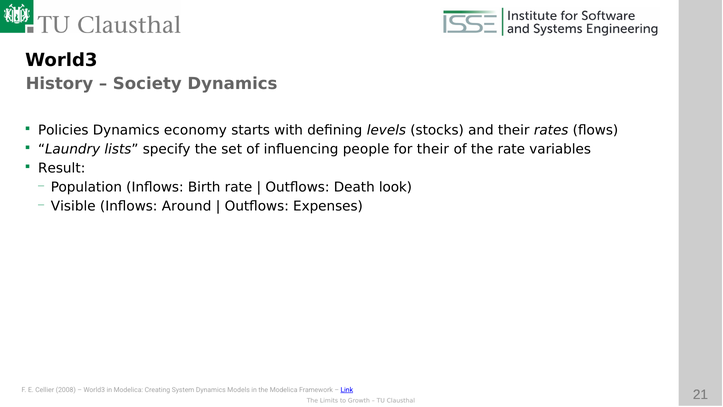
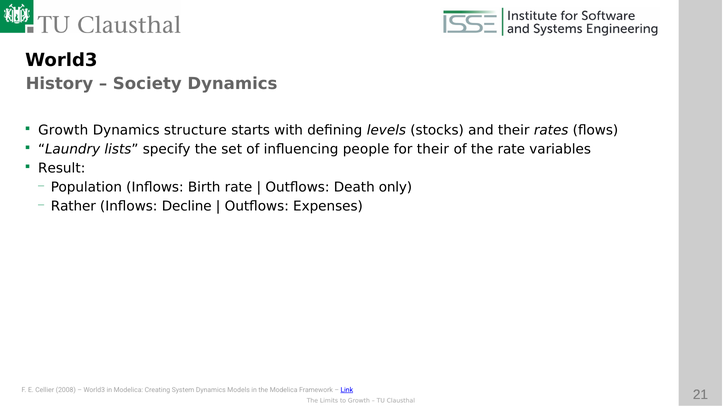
Policies: Policies -> Growth (63, 130)
economy: economy -> structure (195, 130)
look: look -> only (395, 187)
Visible: Visible -> Rather (73, 206)
Around: Around -> Decline (187, 206)
